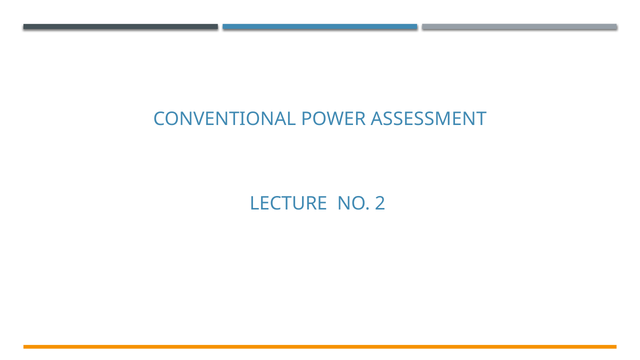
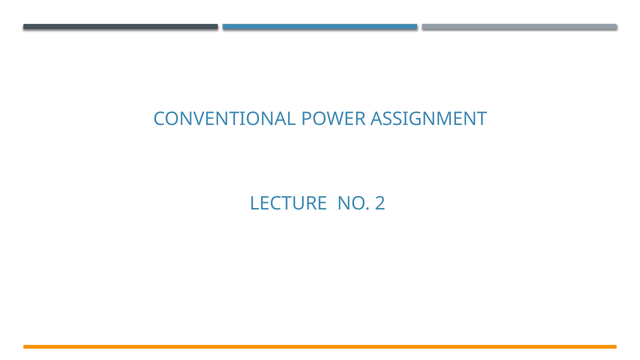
ASSESSMENT: ASSESSMENT -> ASSIGNMENT (429, 119)
